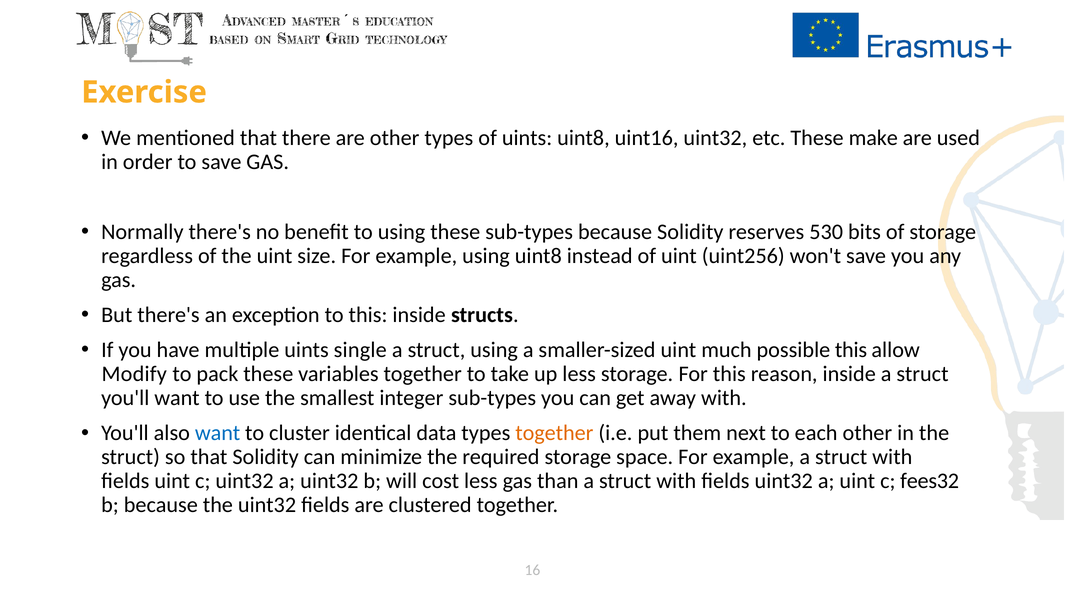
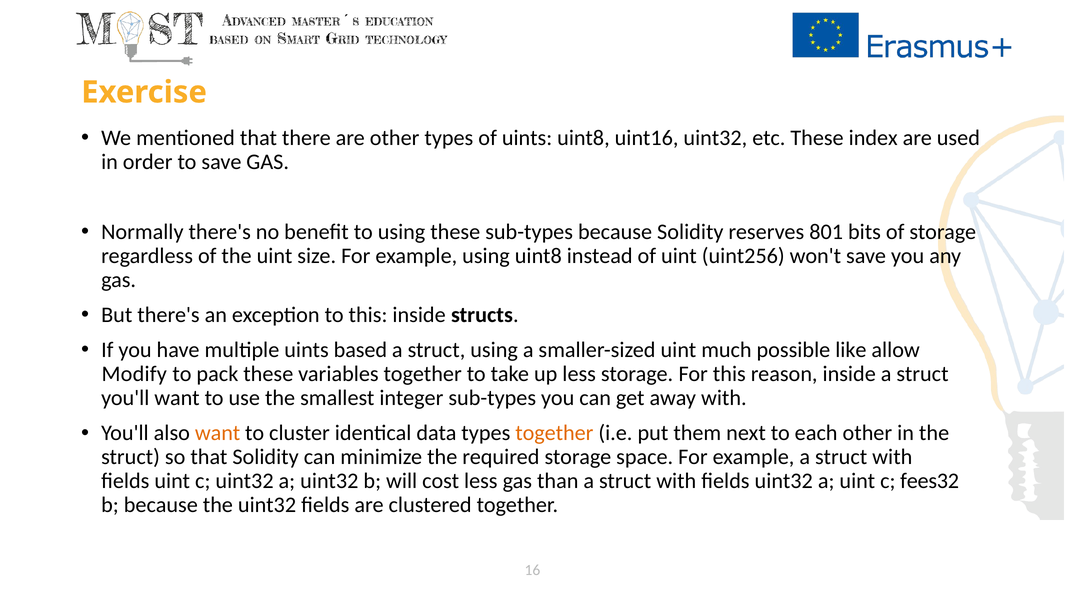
make: make -> index (873, 138)
530: 530 -> 801 (826, 232)
single: single -> based (360, 350)
possible this: this -> like (851, 350)
want colour: blue -> orange (218, 433)
